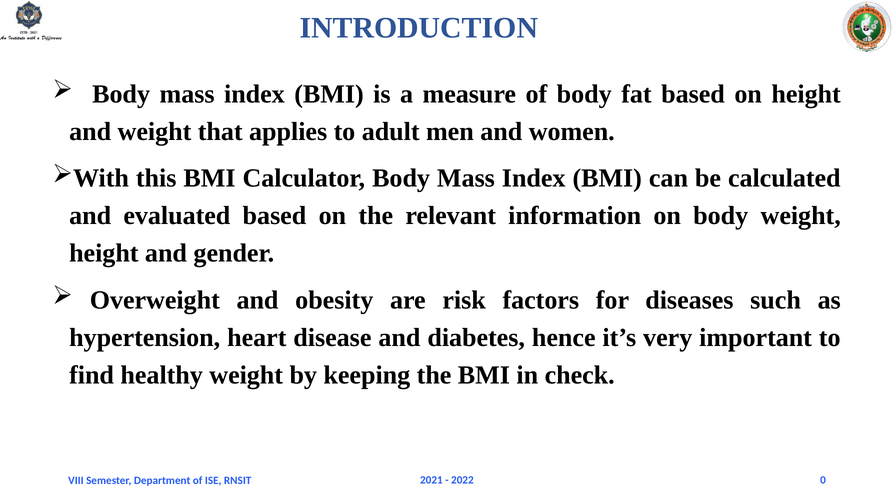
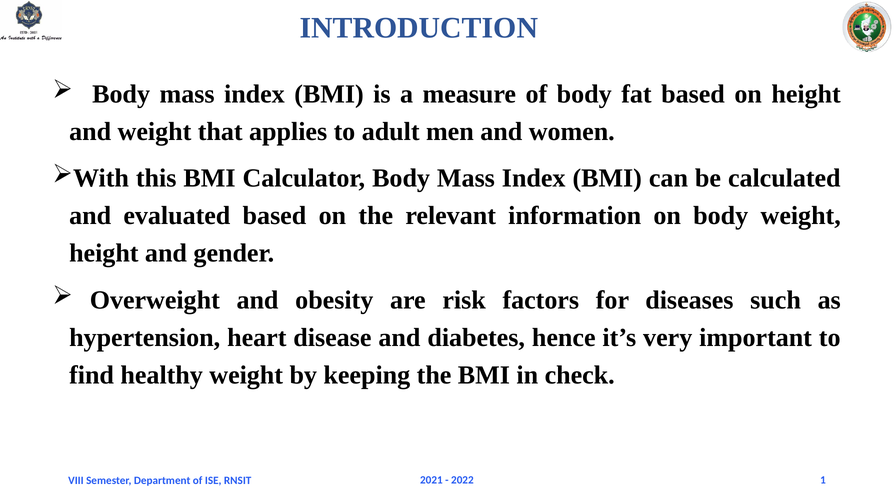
0: 0 -> 1 (823, 480)
